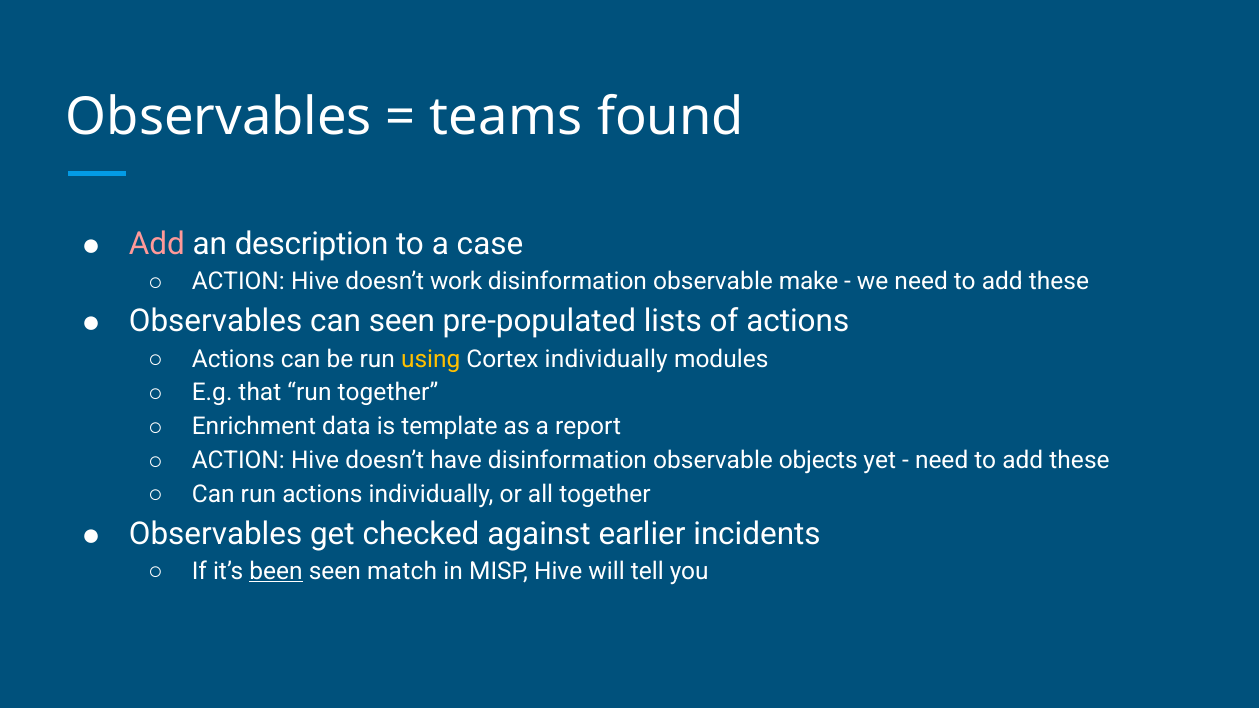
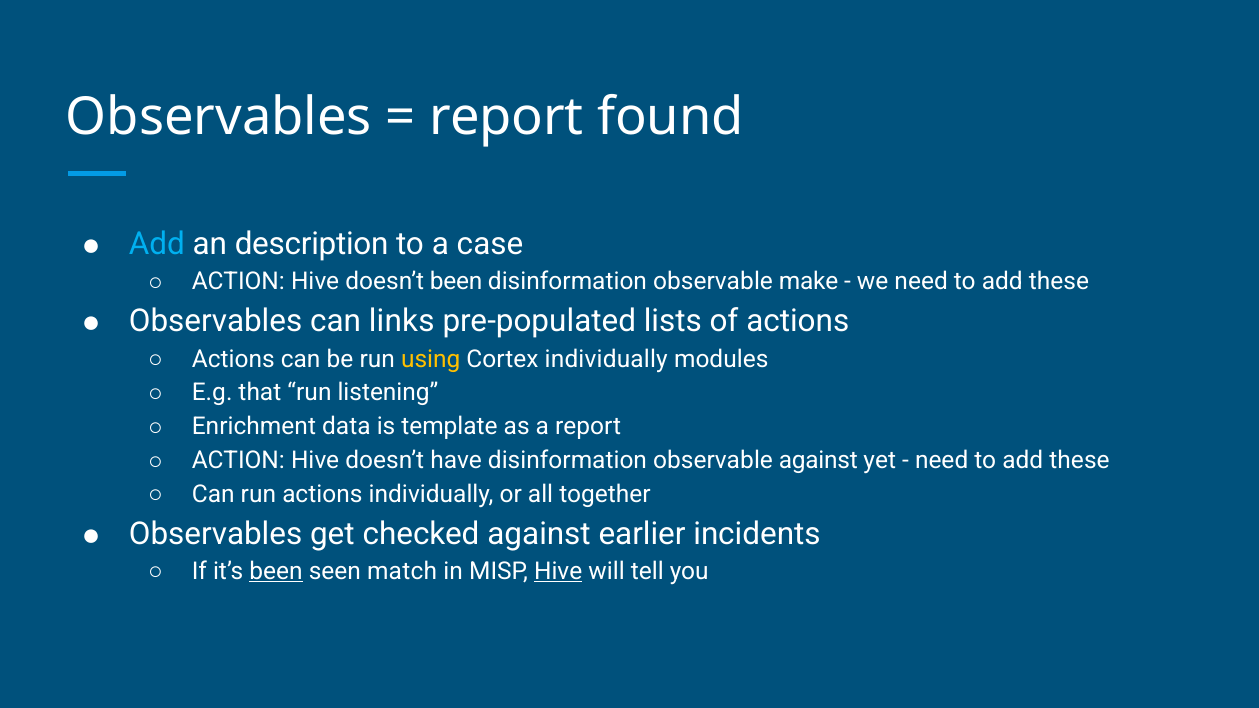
teams: teams -> report (506, 117)
Add colour: pink -> light blue (157, 244)
doesn’t work: work -> been (456, 282)
can seen: seen -> links (402, 322)
run together: together -> listening (388, 393)
observable objects: objects -> against (818, 460)
Hive underline: none -> present (558, 571)
